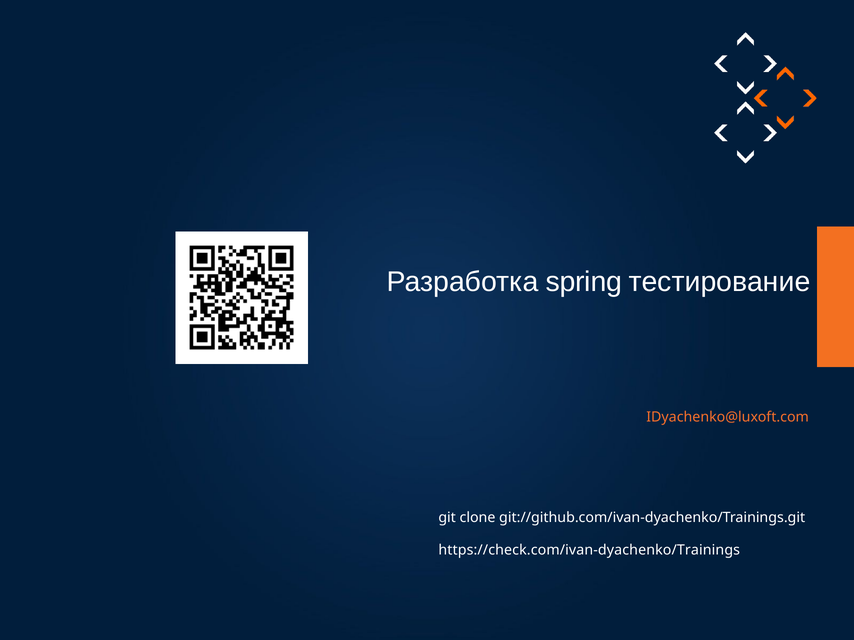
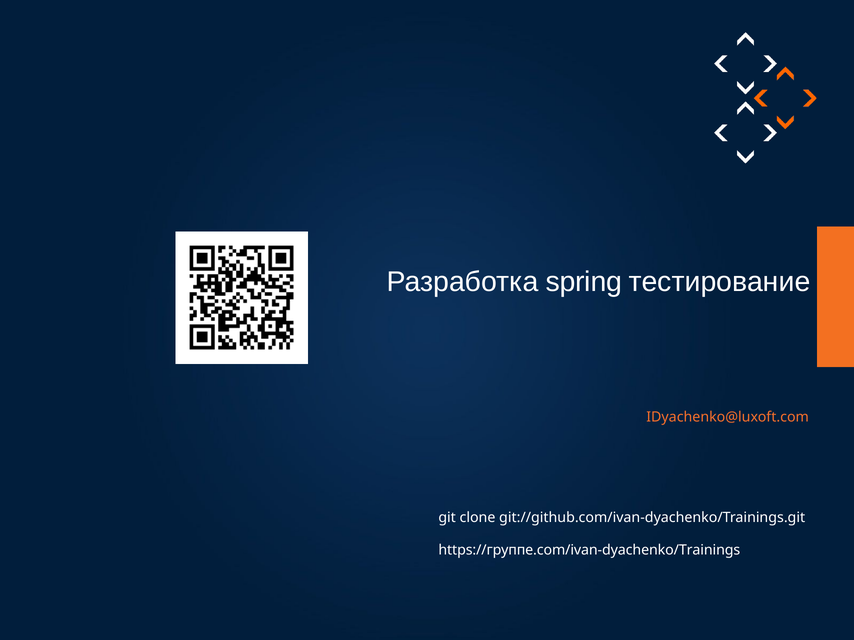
https://check.com/ivan-dyachenko/Trainings: https://check.com/ivan-dyachenko/Trainings -> https://группе.com/ivan-dyachenko/Trainings (589, 551)
